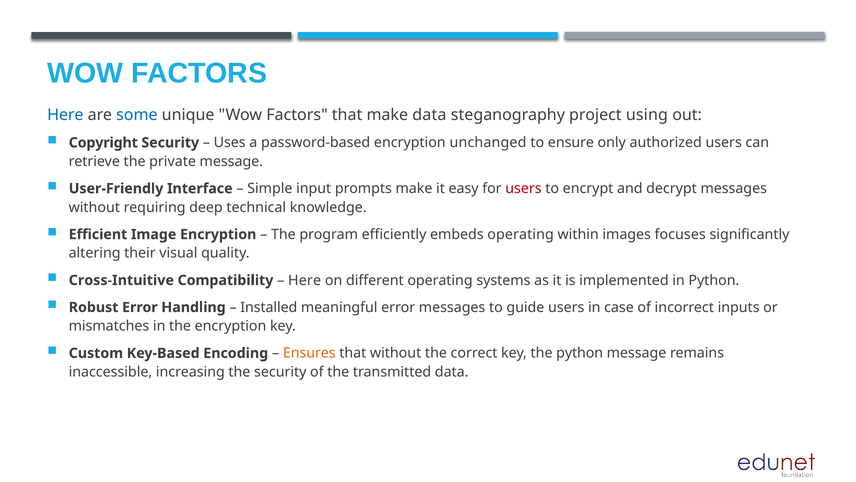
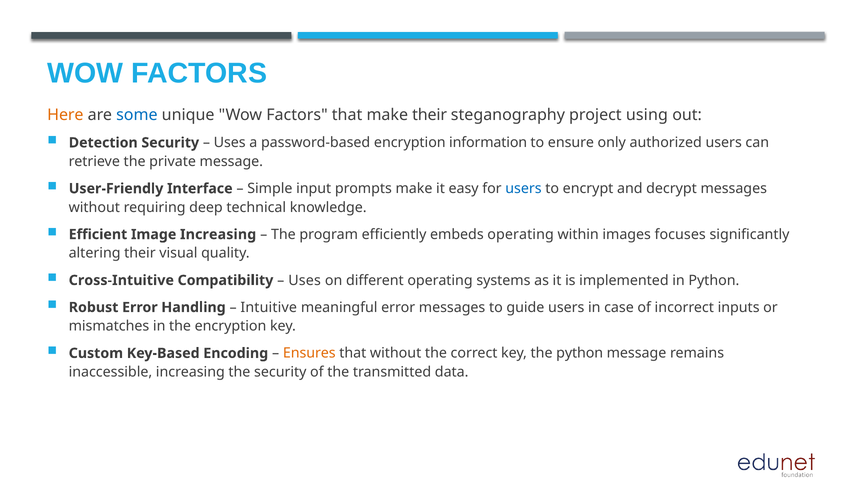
Here colour: blue -> orange (65, 115)
make data: data -> their (430, 115)
Copyright: Copyright -> Detection (103, 143)
unchanged: unchanged -> information (488, 143)
users colour: red -> blue (523, 188)
Image Encryption: Encryption -> Increasing (218, 234)
Here: Here -> Uses (305, 280)
Installed: Installed -> Intuitive (269, 307)
